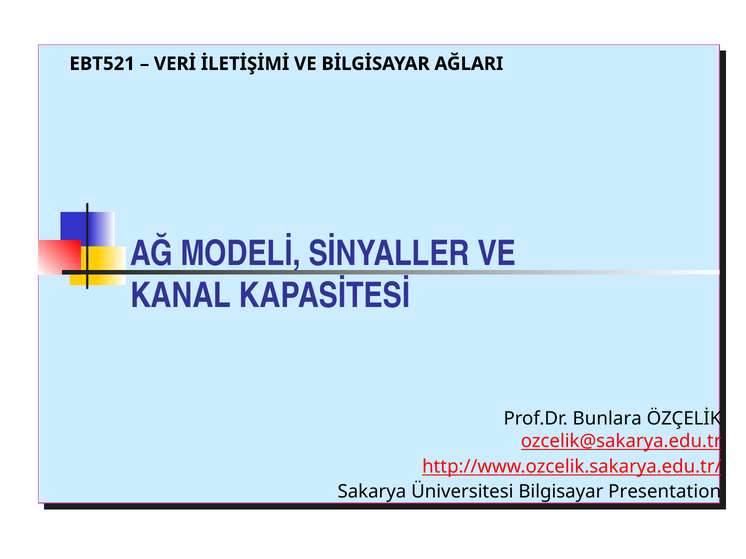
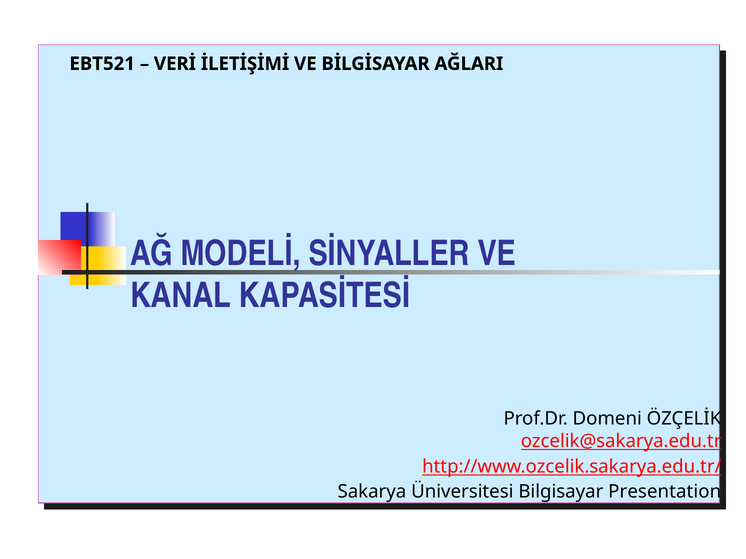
Bunlara: Bunlara -> Domeni (607, 419)
